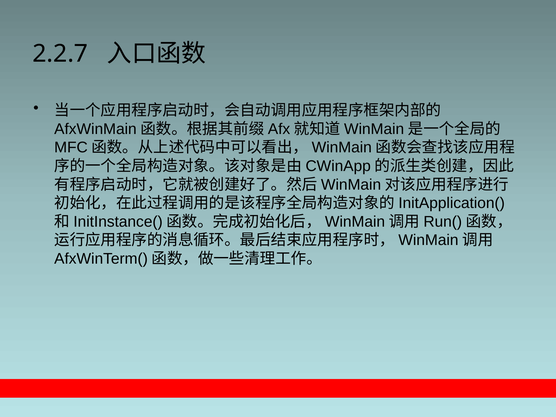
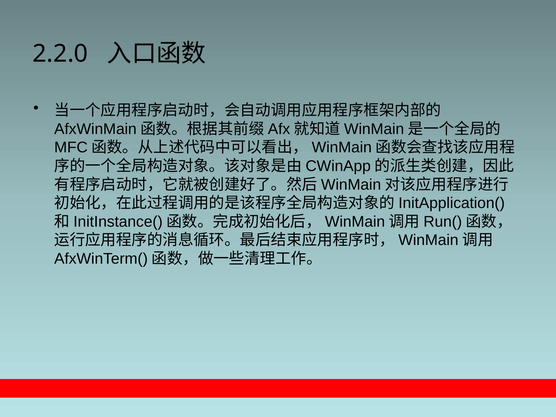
2.2.7: 2.2.7 -> 2.2.0 (60, 54)
